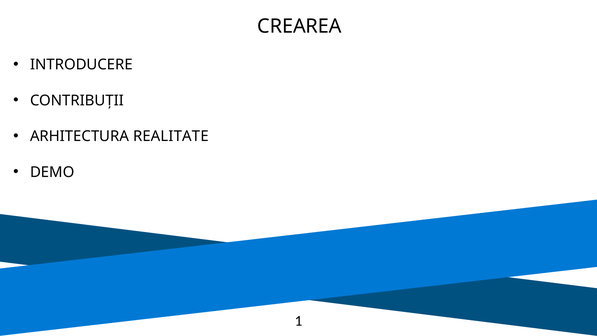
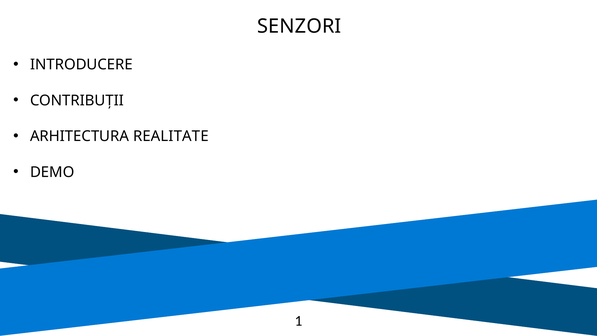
CREAREA: CREAREA -> SENZORI (299, 26)
